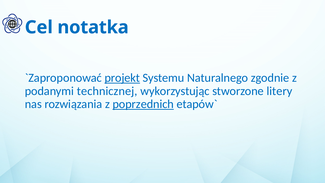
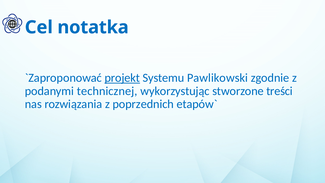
Naturalnego: Naturalnego -> Pawlikowski (218, 78)
litery: litery -> treści (280, 91)
poprzednich underline: present -> none (143, 104)
